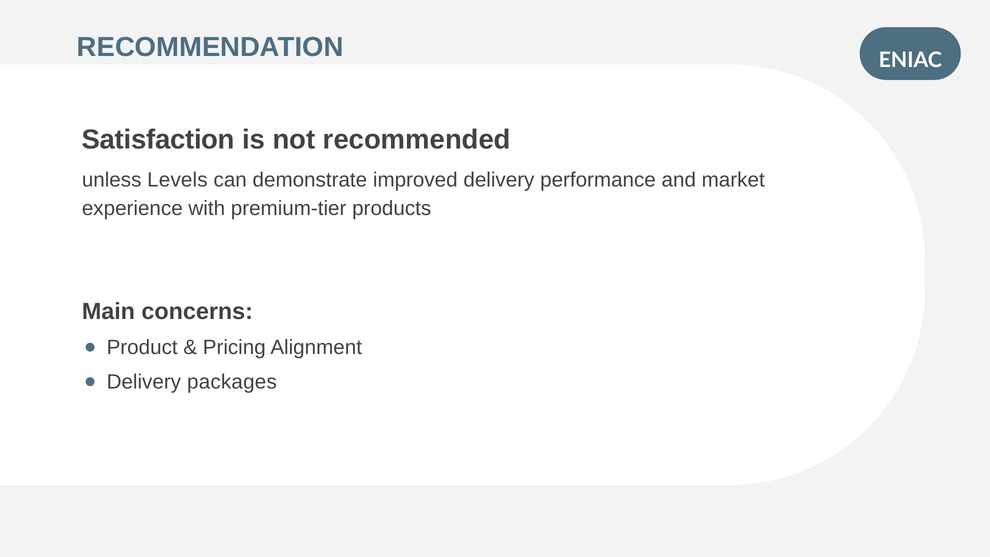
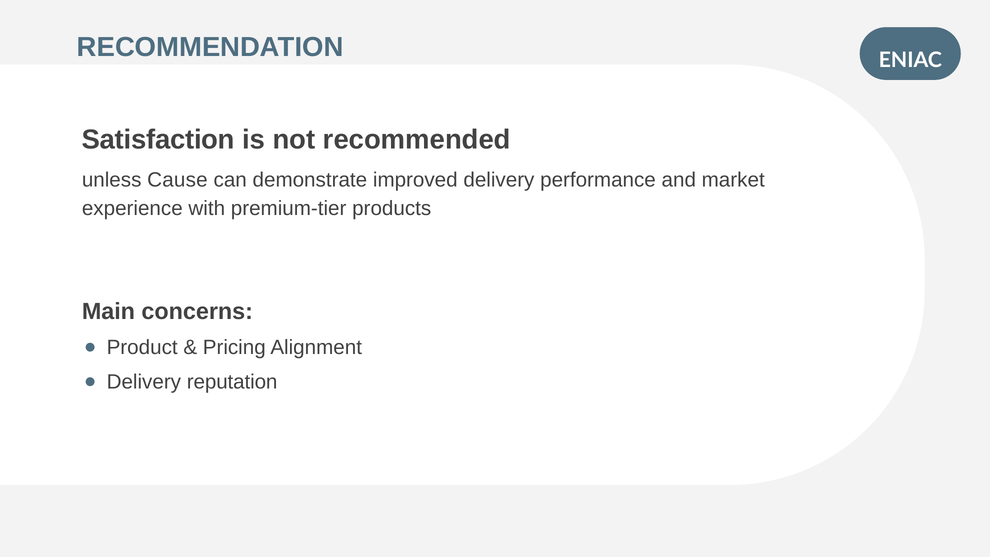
Levels: Levels -> Cause (177, 180)
packages: packages -> reputation (232, 382)
